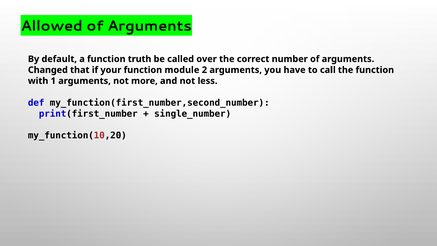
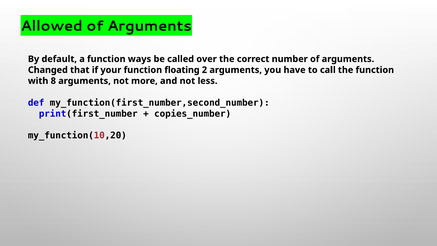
truth: truth -> ways (140, 59)
module: module -> floating (182, 70)
1: 1 -> 8 (53, 81)
single_number: single_number -> copies_number (193, 114)
